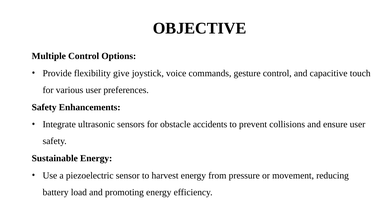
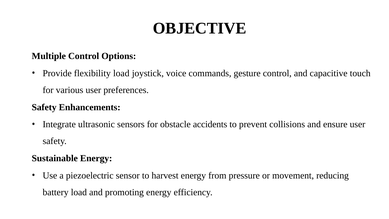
flexibility give: give -> load (121, 73)
